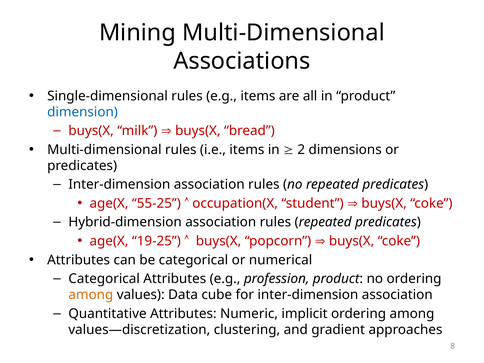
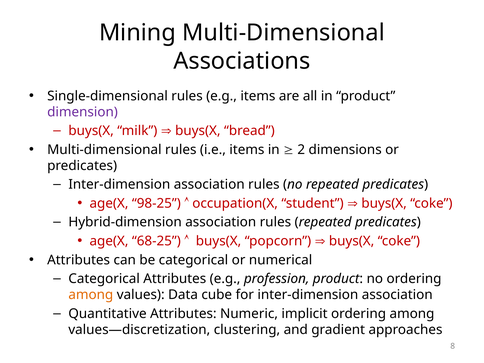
dimension colour: blue -> purple (83, 112)
55-25: 55-25 -> 98-25 (156, 203)
19-25: 19-25 -> 68-25 (156, 241)
